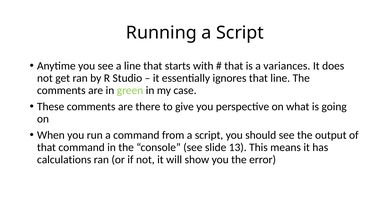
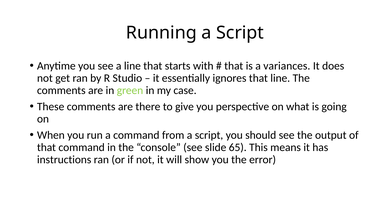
13: 13 -> 65 (238, 148)
calculations: calculations -> instructions (64, 160)
